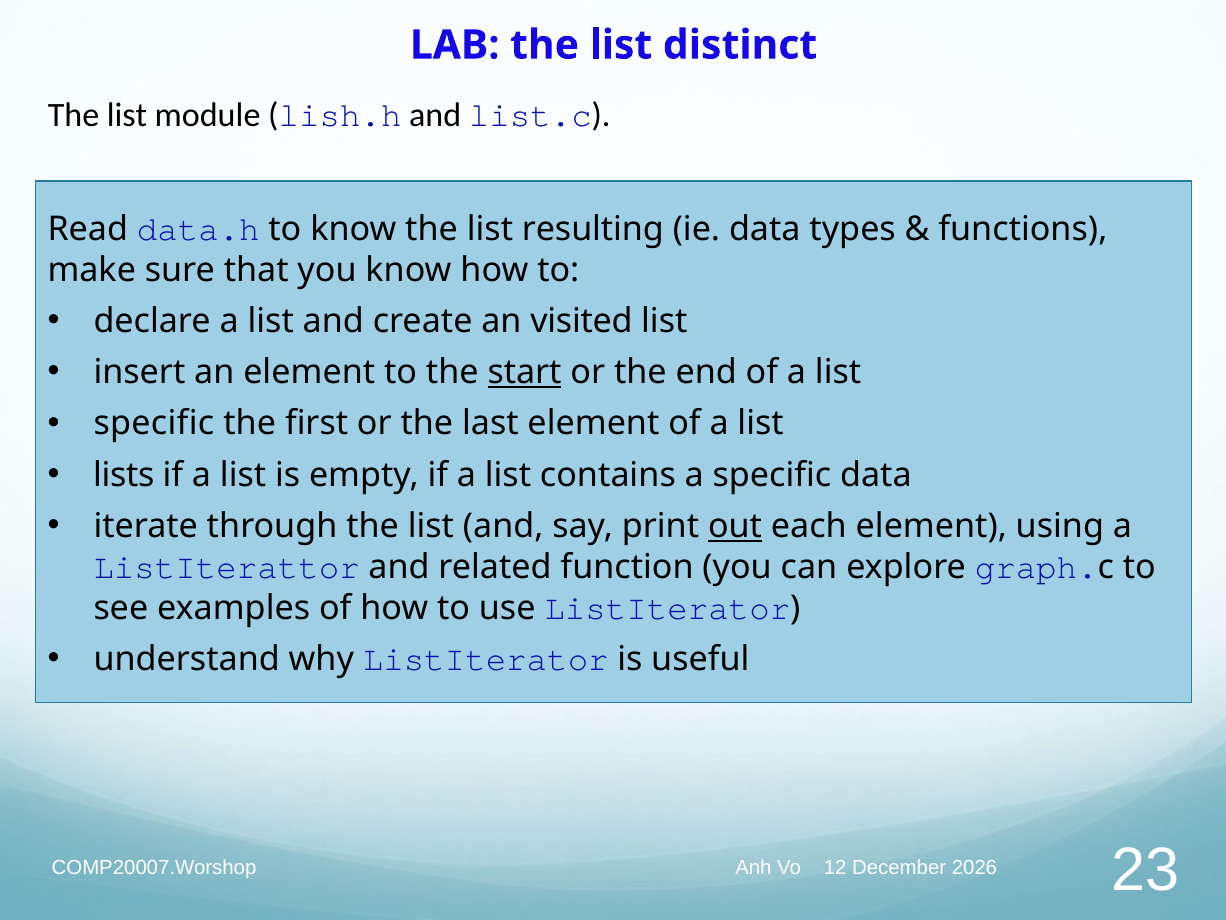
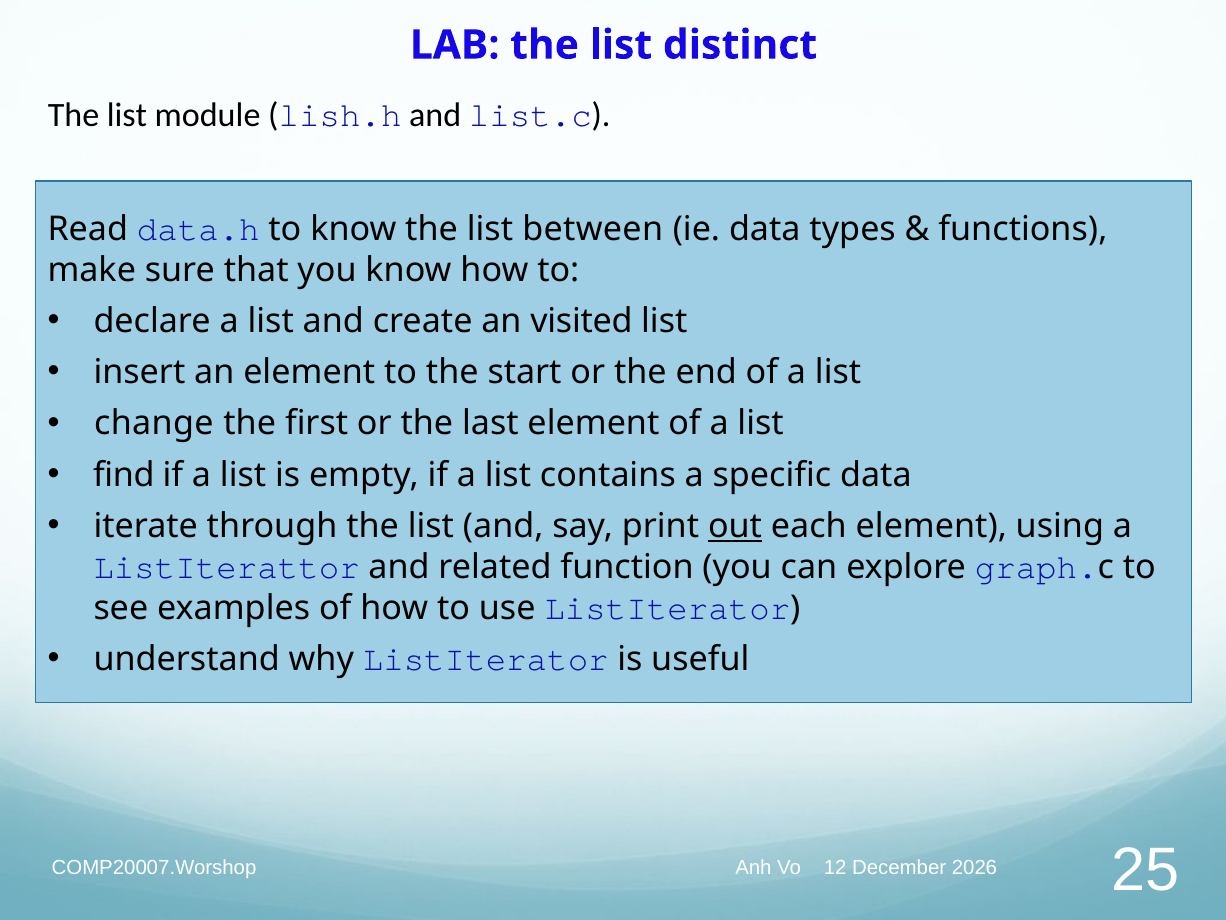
resulting: resulting -> between (593, 229)
start underline: present -> none (525, 372)
specific: specific -> change (154, 424)
lists: lists -> find (124, 475)
23: 23 -> 25 (1145, 870)
